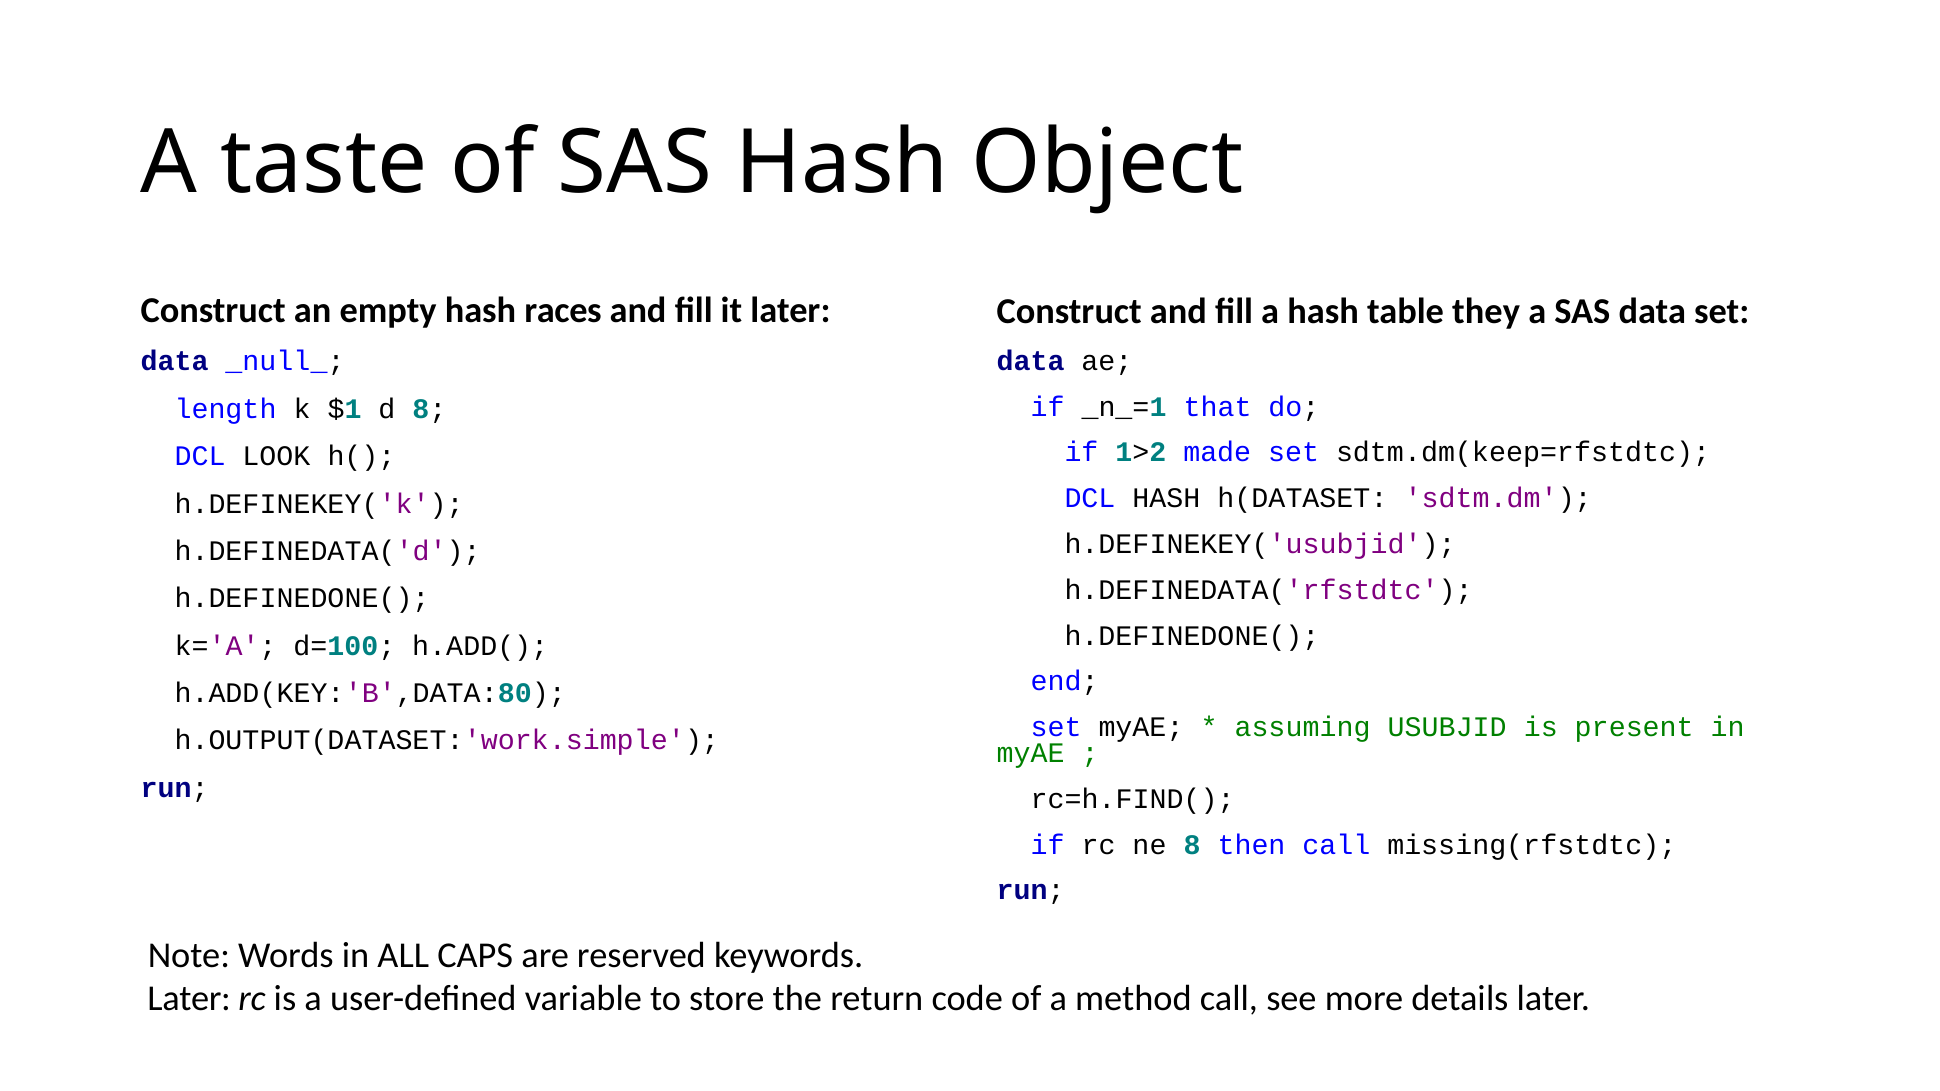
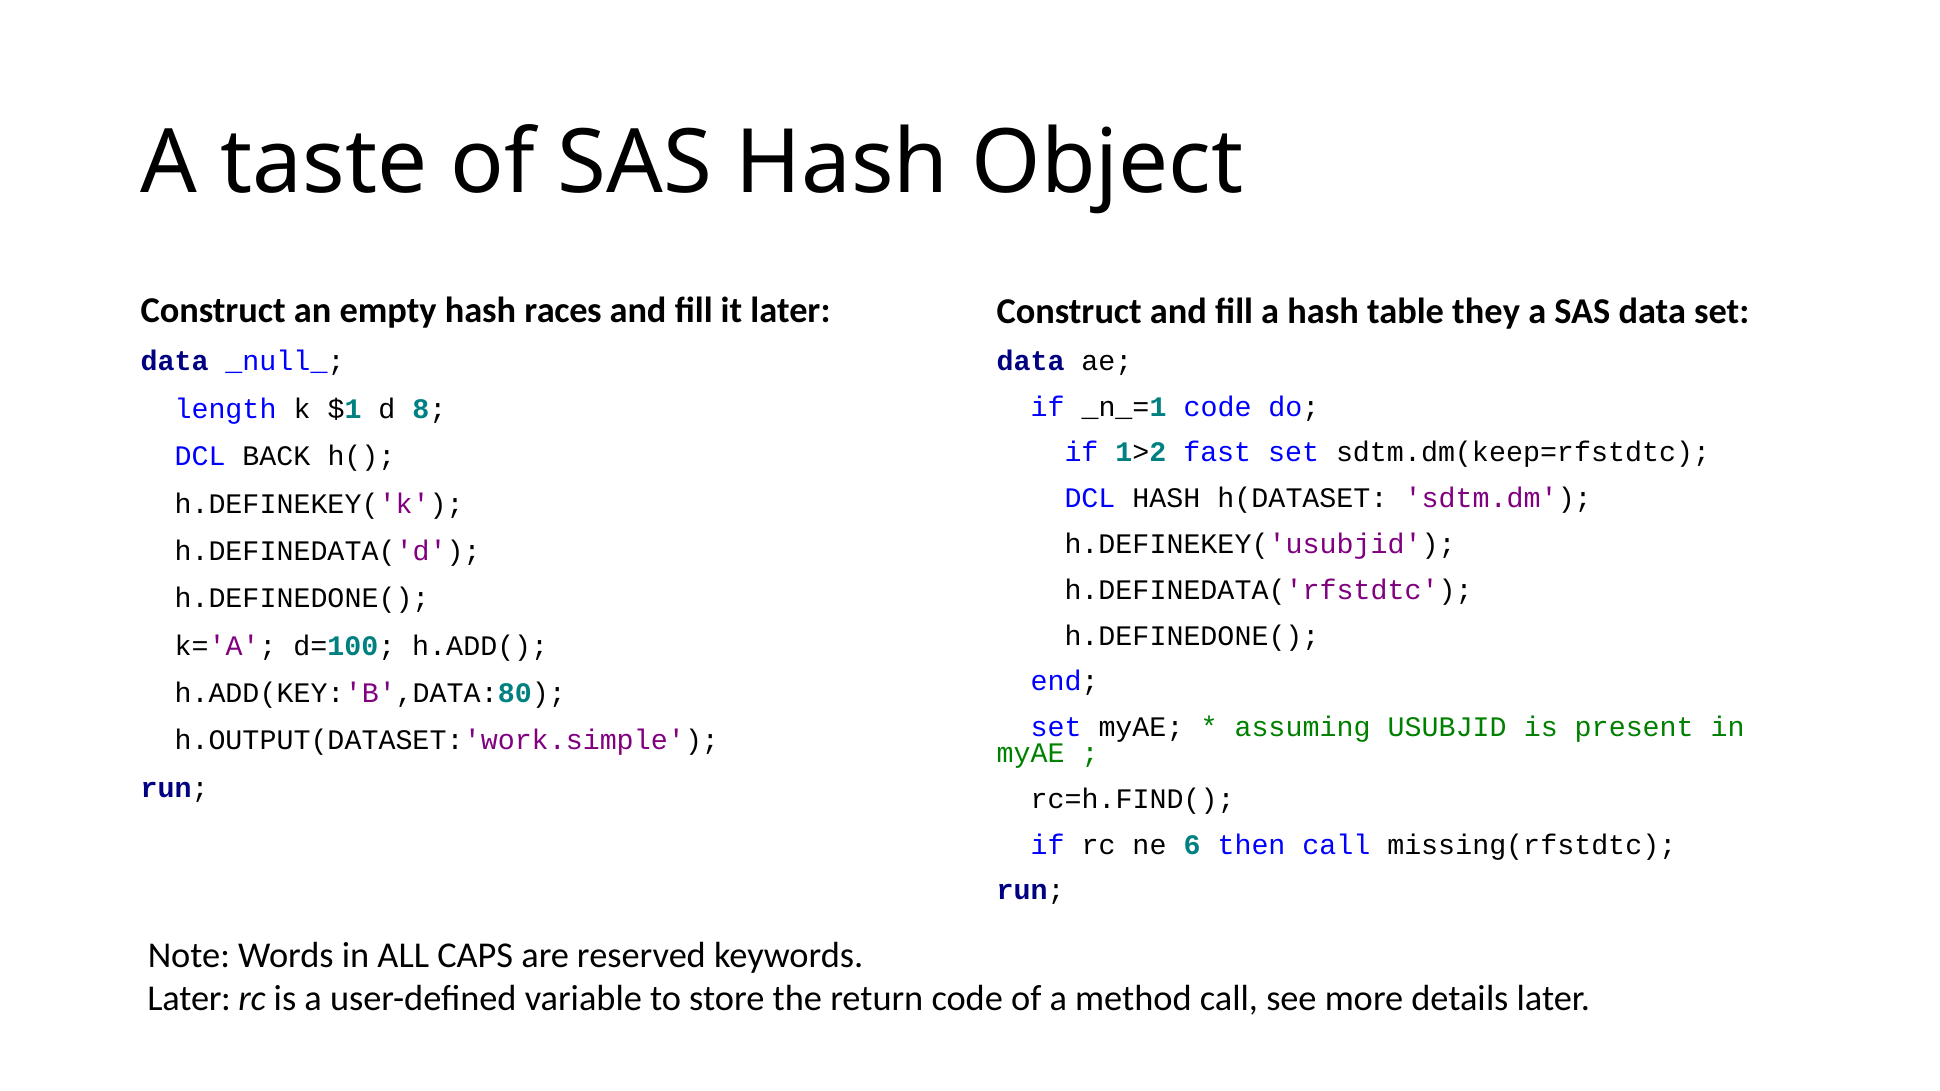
_n_=1 that: that -> code (1218, 407)
made: made -> fast (1217, 453)
LOOK: LOOK -> BACK (276, 456)
ne 8: 8 -> 6 (1192, 845)
